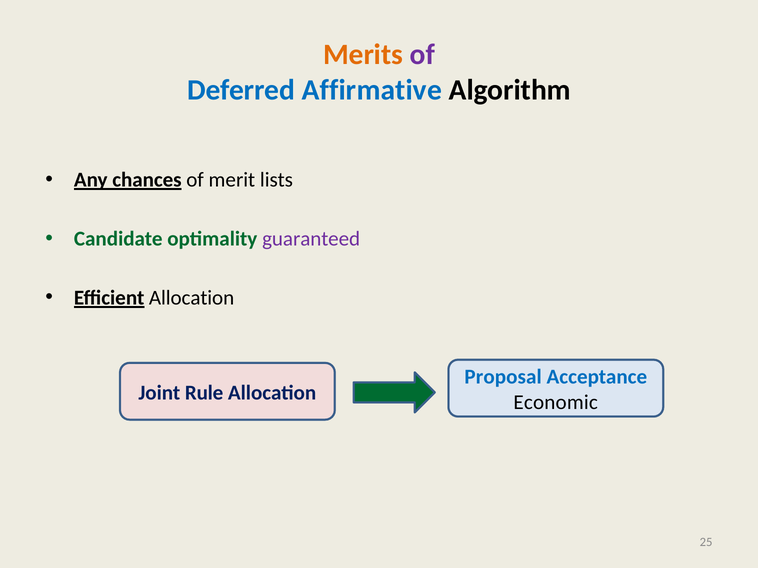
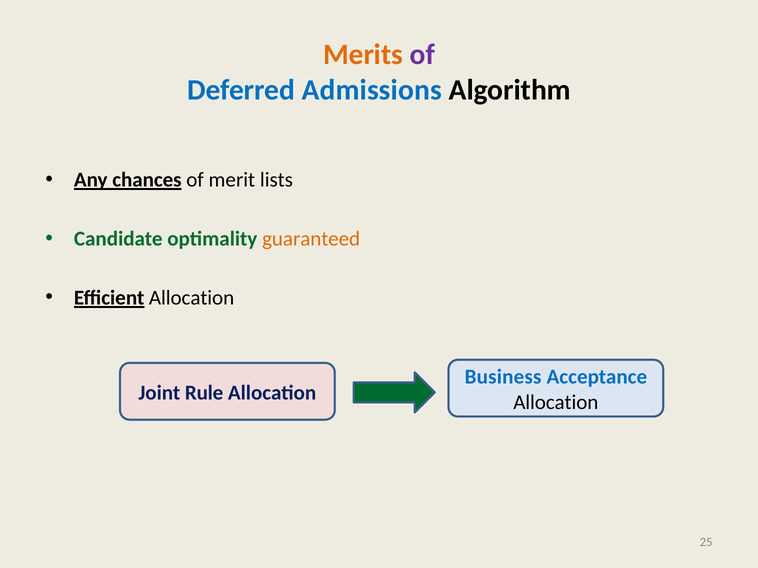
Affirmative: Affirmative -> Admissions (372, 90)
guaranteed colour: purple -> orange (311, 239)
Proposal: Proposal -> Business (503, 377)
Economic: Economic -> Allocation (556, 403)
